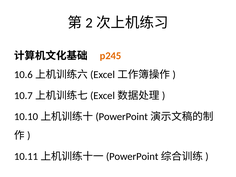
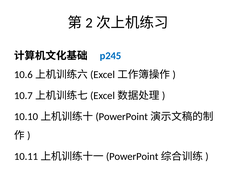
p245 colour: orange -> blue (110, 56)
